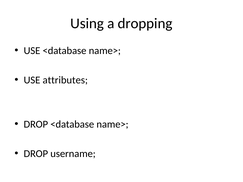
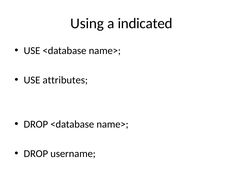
dropping: dropping -> indicated (145, 24)
